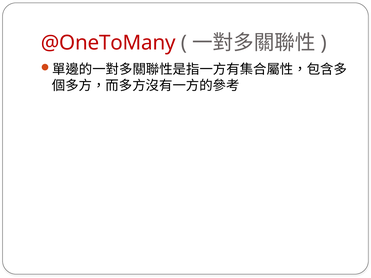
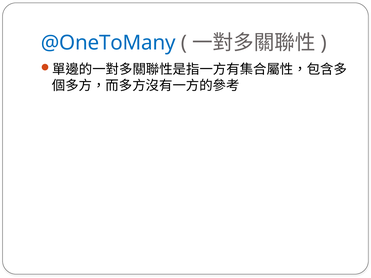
@OneToMany colour: red -> blue (108, 43)
